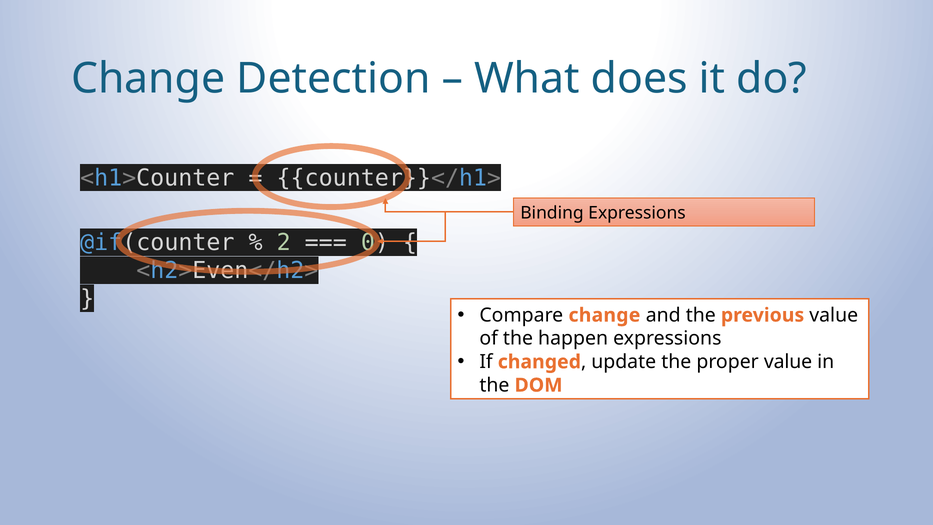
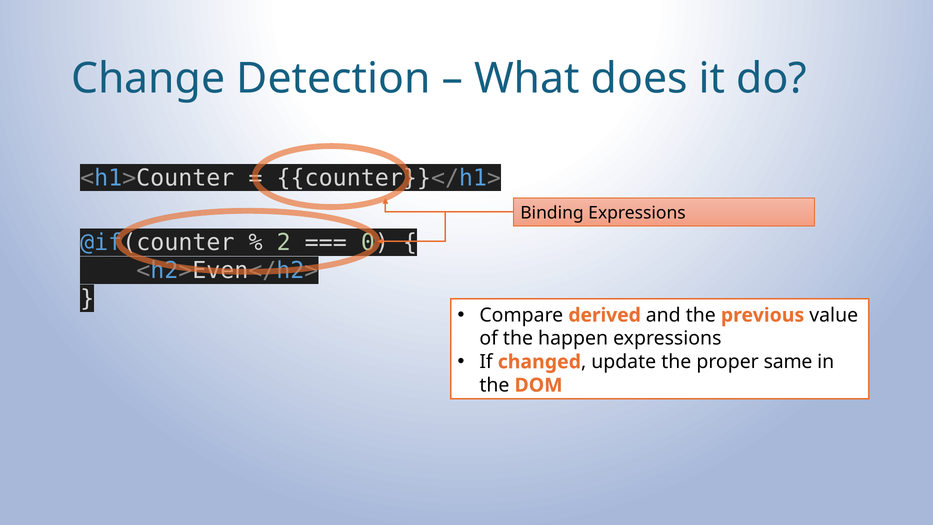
Compare change: change -> derived (605, 315)
proper value: value -> same (788, 362)
